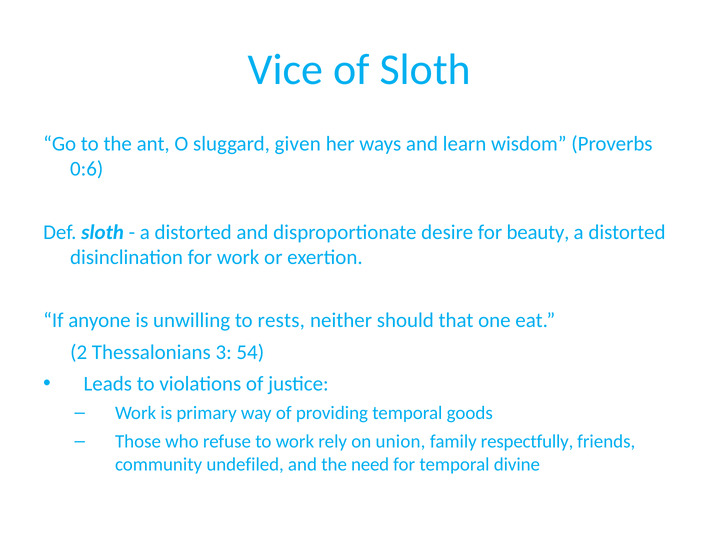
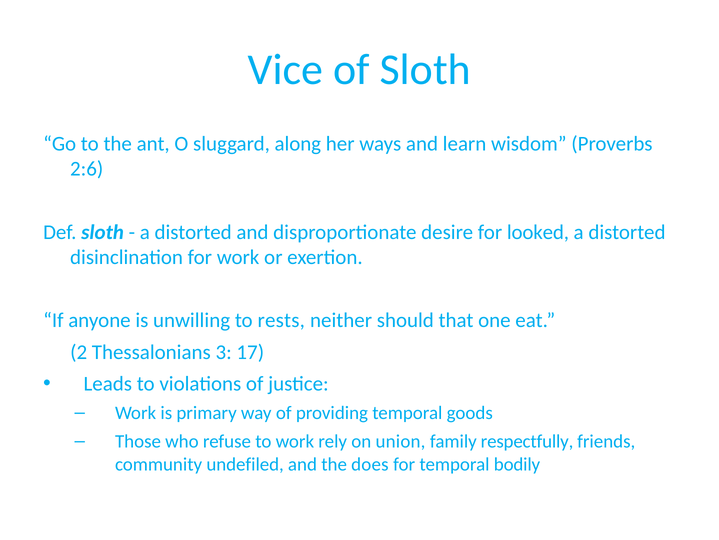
given: given -> along (298, 143)
0:6: 0:6 -> 2:6 (87, 169)
beauty: beauty -> looked (538, 232)
54: 54 -> 17 (250, 352)
need: need -> does (370, 464)
divine: divine -> bodily (517, 464)
